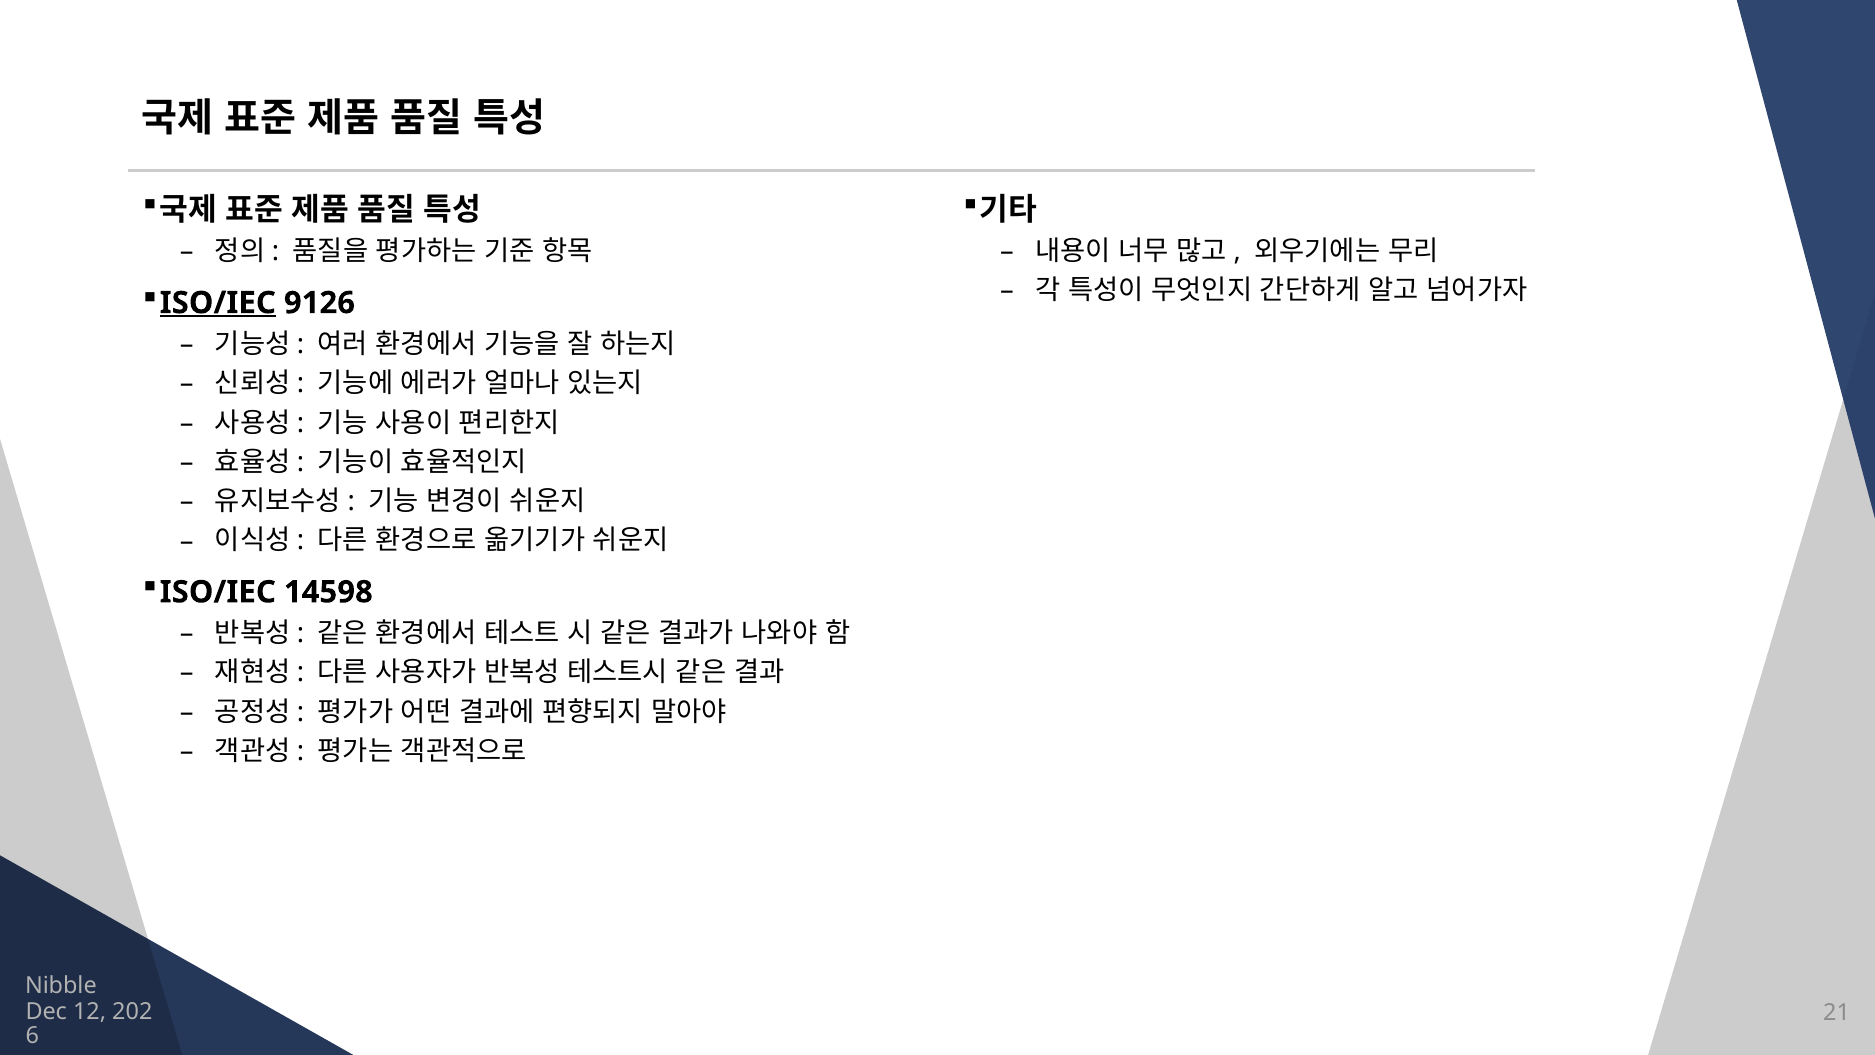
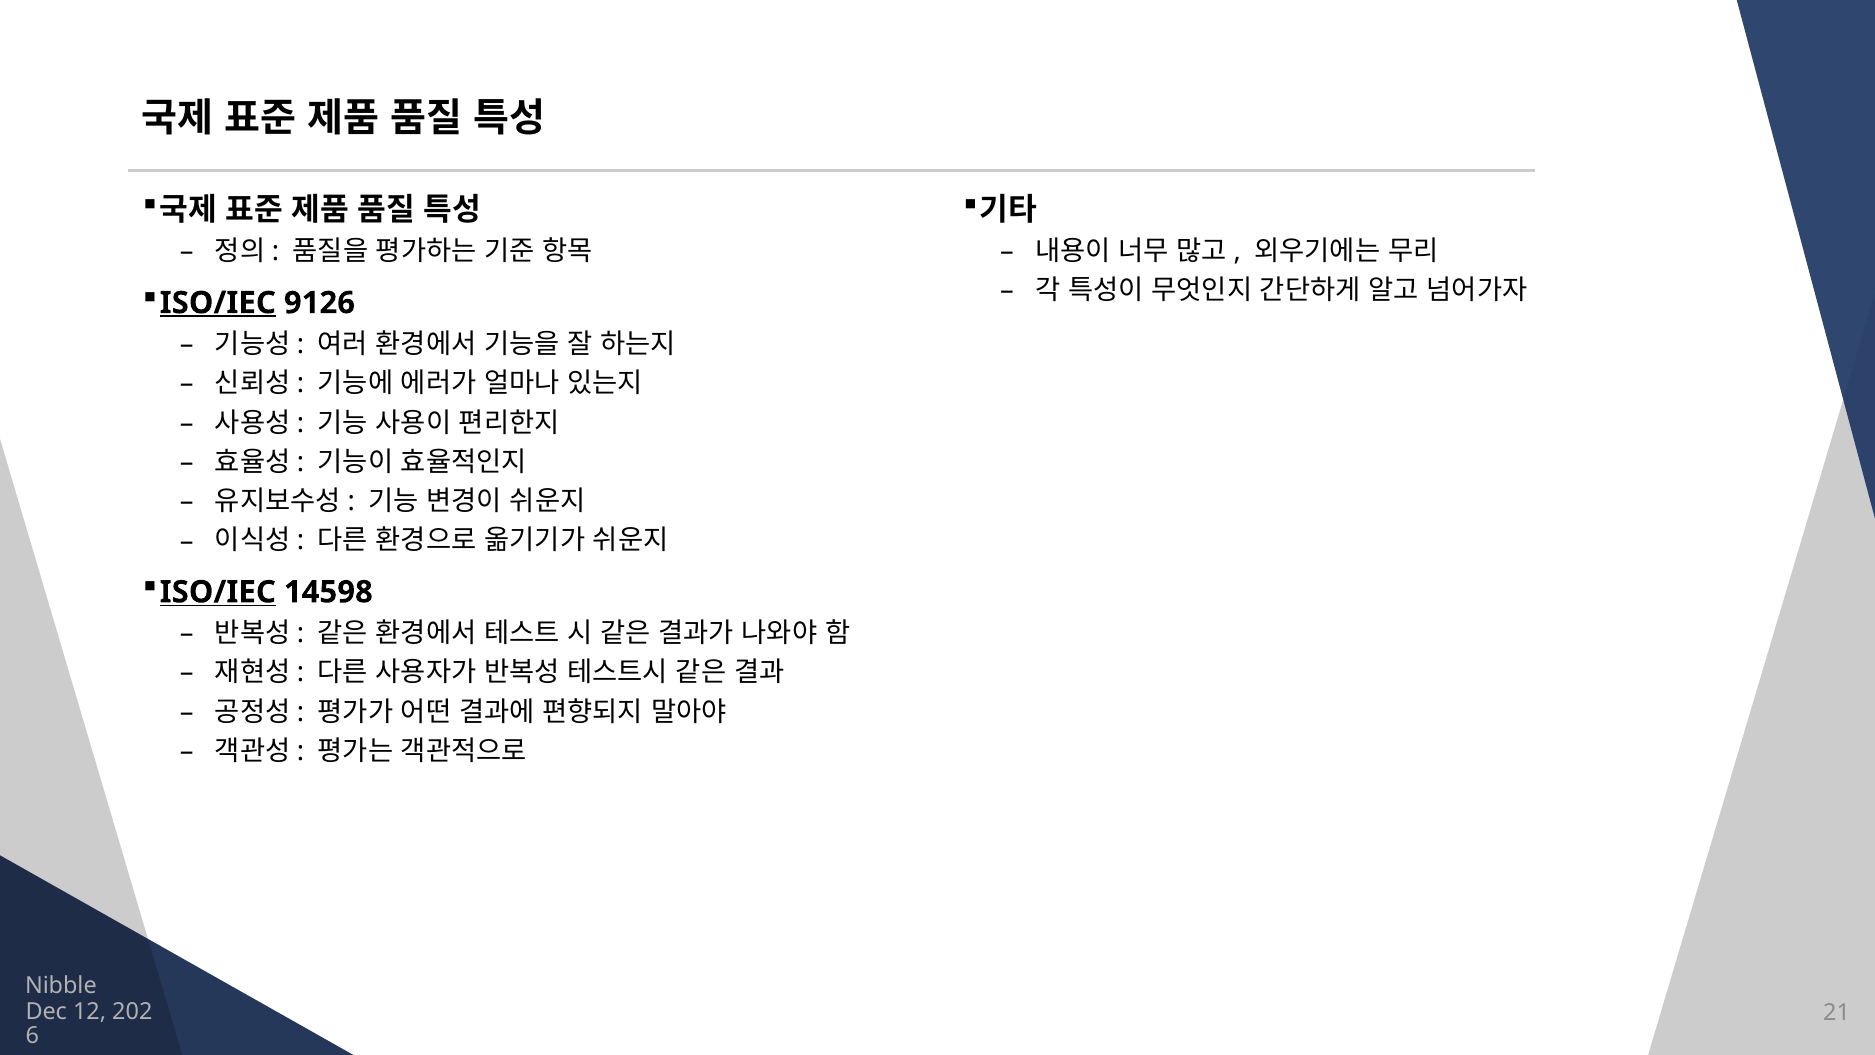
ISO/IEC underline: none -> present (218, 592)
